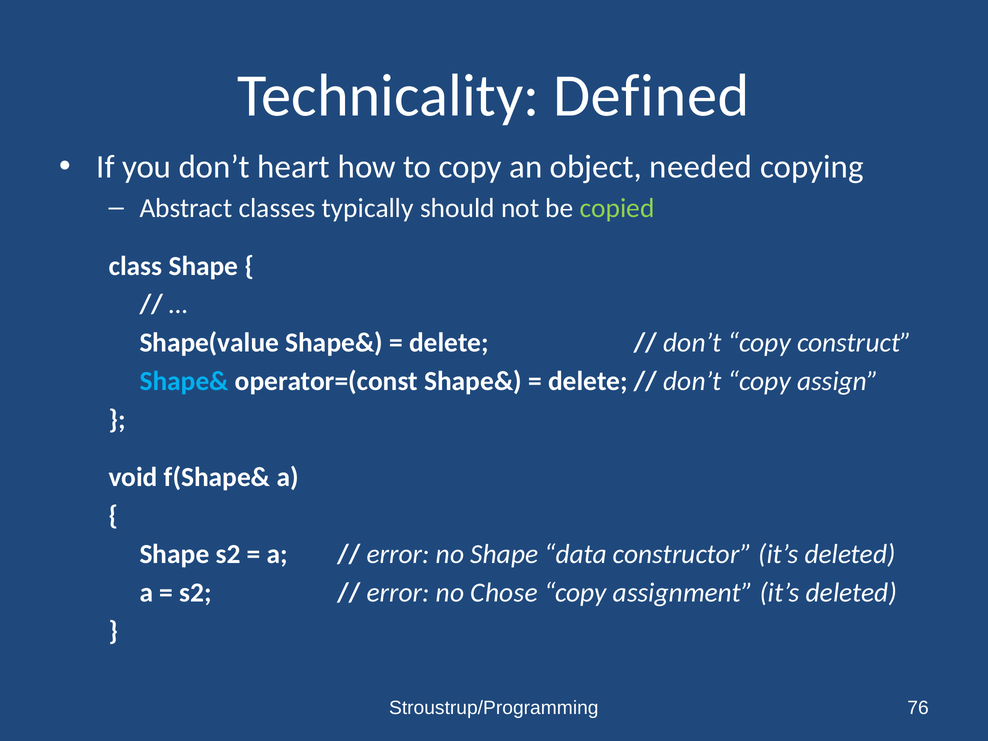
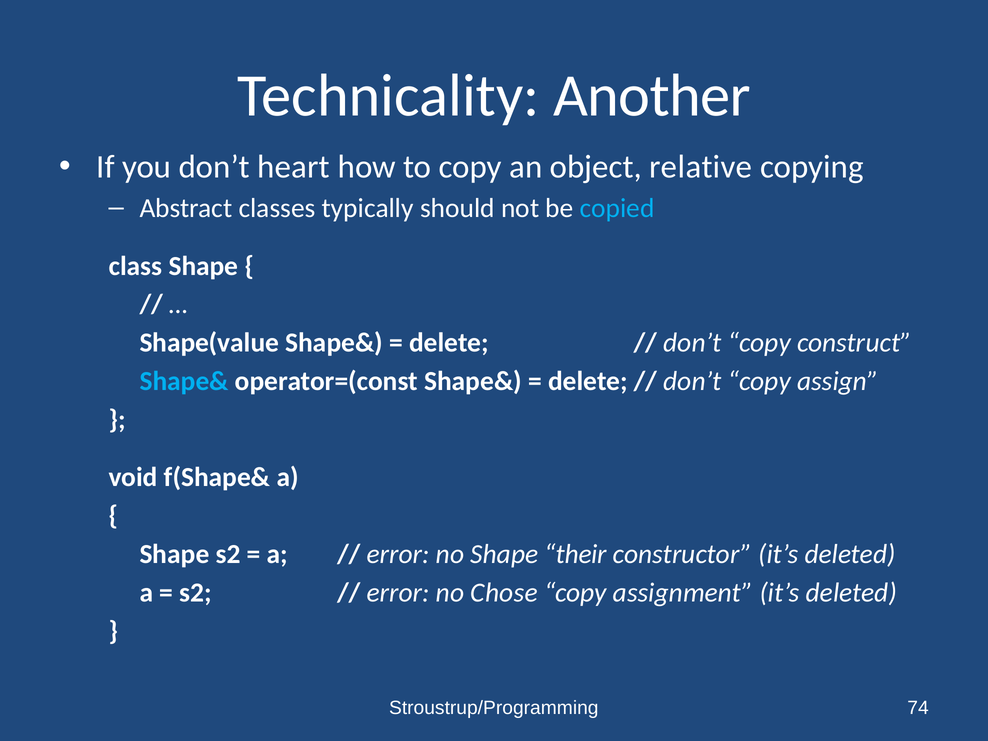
Defined: Defined -> Another (652, 96)
needed: needed -> relative (701, 167)
copied colour: light green -> light blue (617, 208)
data: data -> their (576, 554)
76: 76 -> 74 (918, 708)
